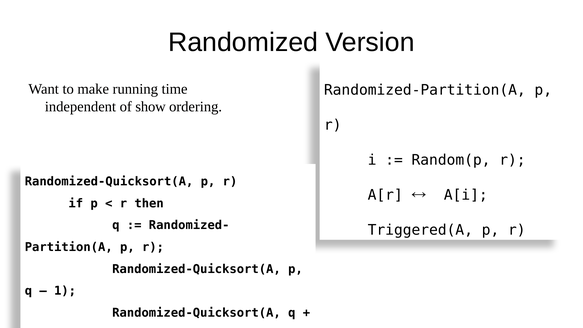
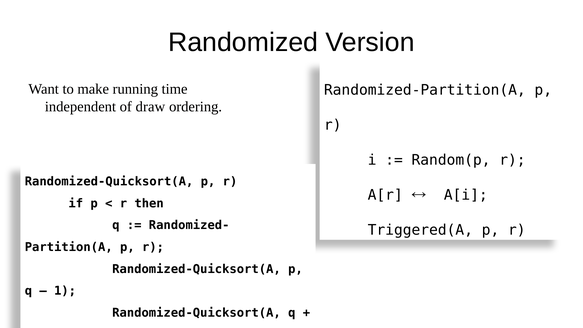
show: show -> draw (150, 107)
